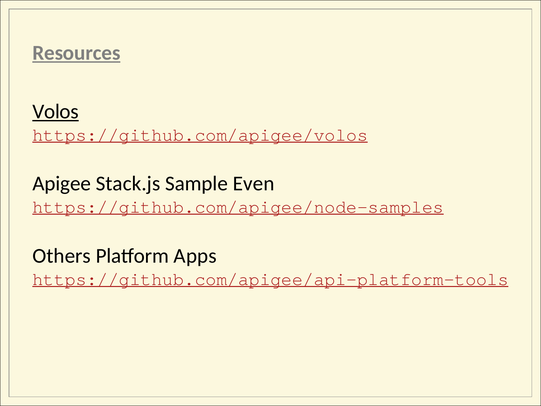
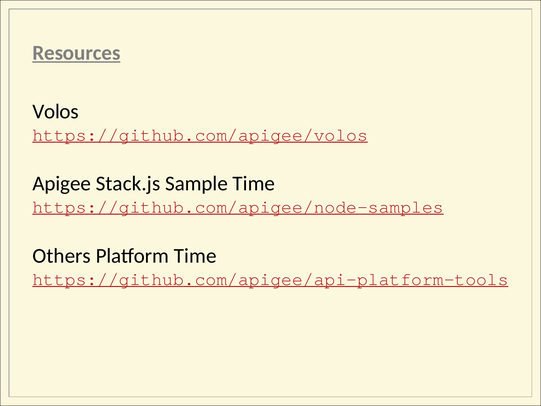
Volos underline: present -> none (56, 111)
Sample Even: Even -> Time (254, 184)
Platform Apps: Apps -> Time (195, 256)
